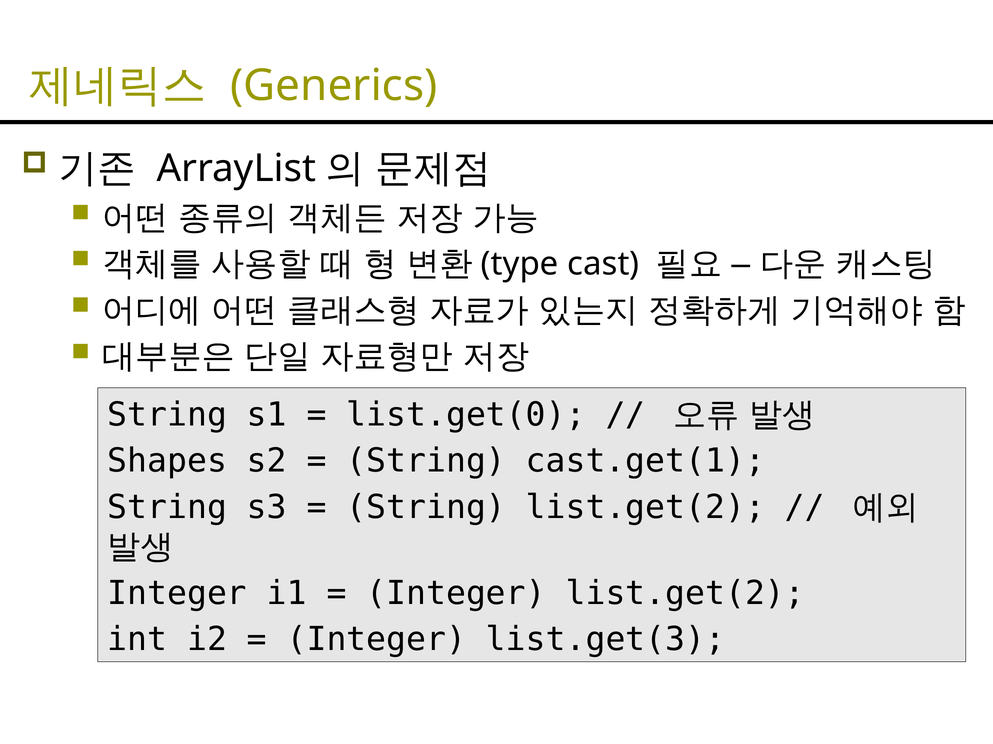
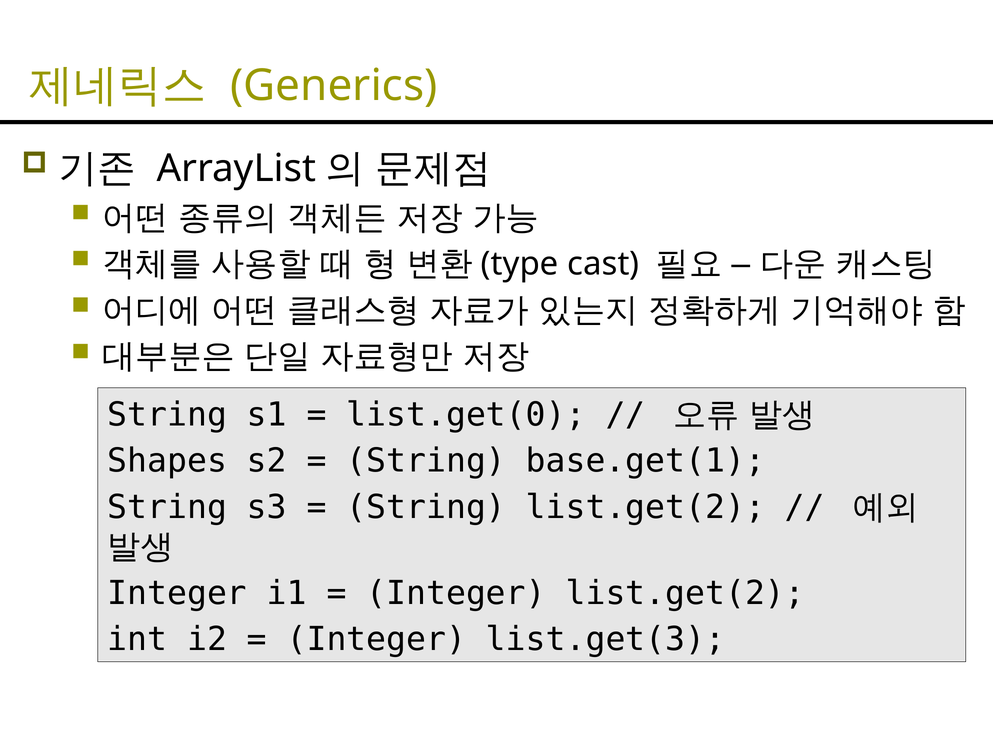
cast.get(1: cast.get(1 -> base.get(1 (645, 461)
